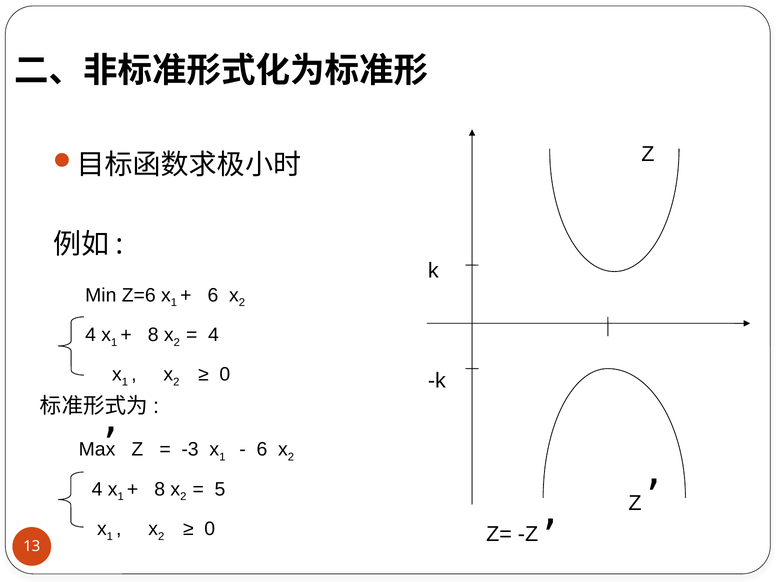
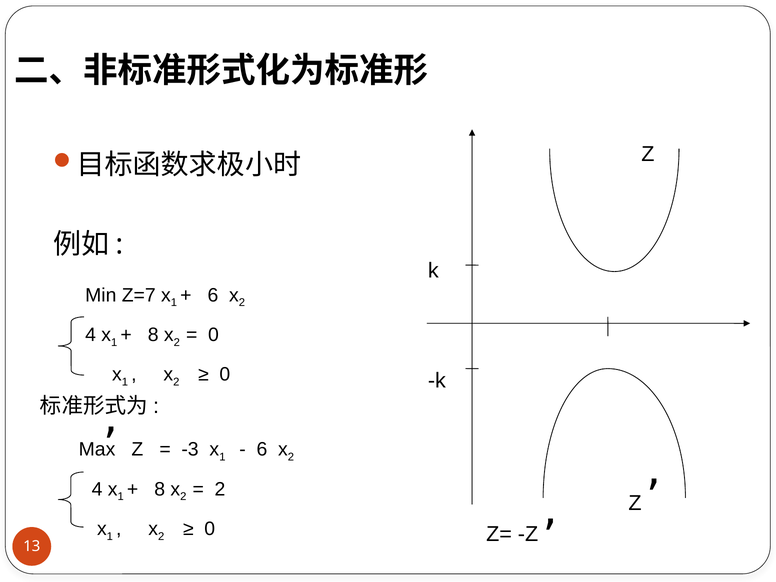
Z=6: Z=6 -> Z=7 (139, 295)
4: 4 -> 0 (213, 335)
5: 5 -> 2 (220, 489)
